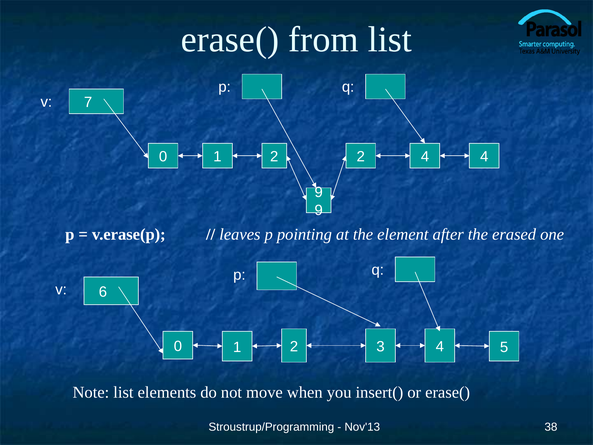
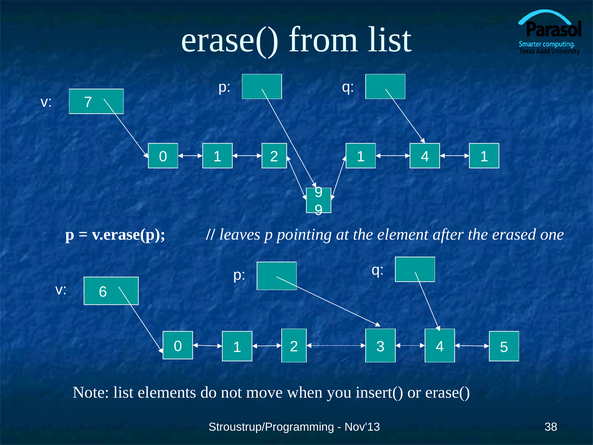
1 2: 2 -> 1 (361, 157)
4 4: 4 -> 1 (484, 157)
